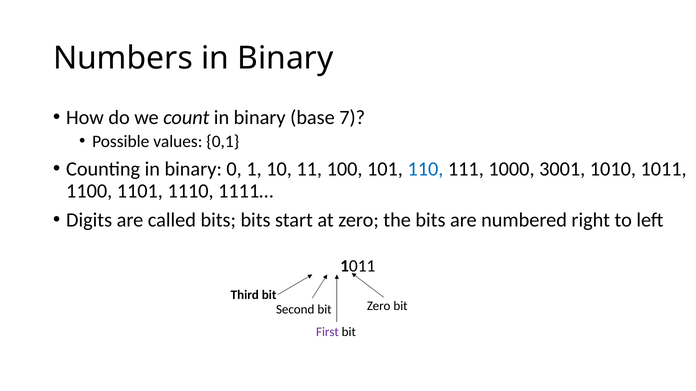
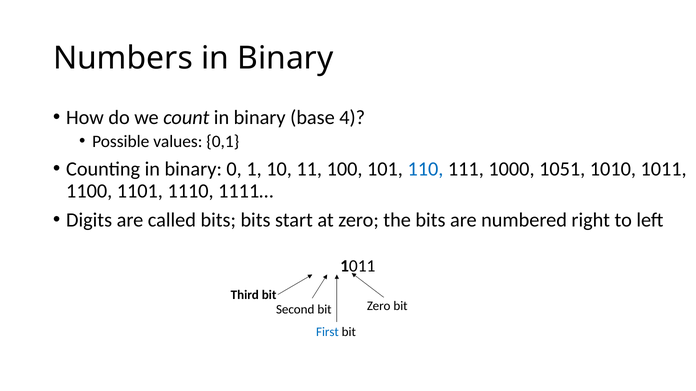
7: 7 -> 4 (352, 118)
3001: 3001 -> 1051 (562, 169)
First colour: purple -> blue (327, 332)
